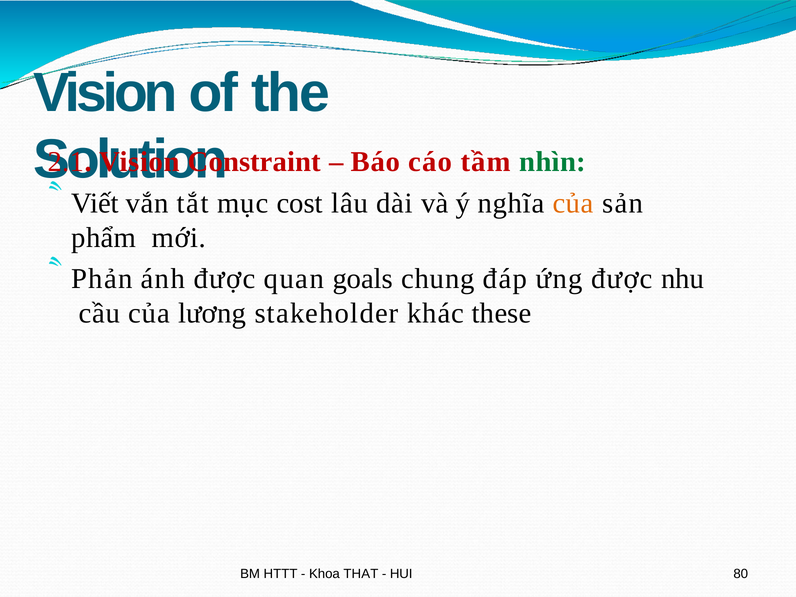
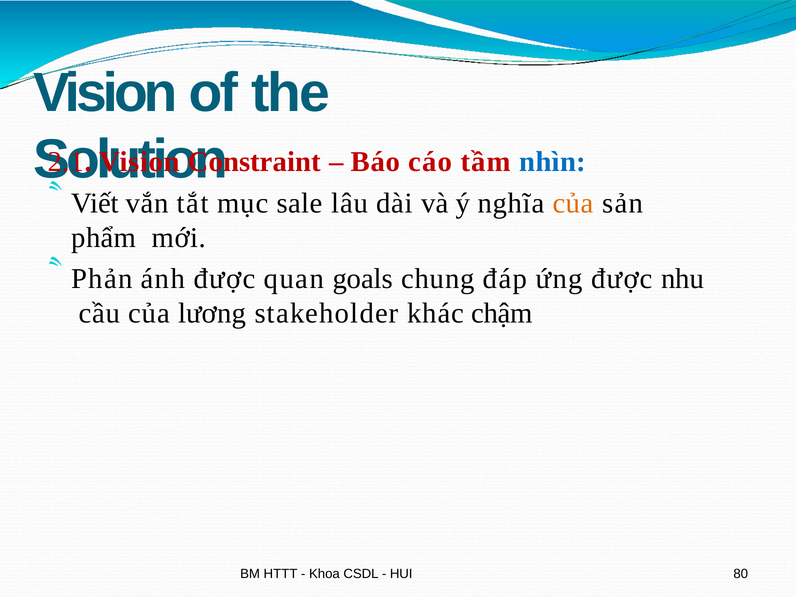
nhìn colour: green -> blue (553, 162)
cost: cost -> sale (300, 203)
these: these -> chậm (502, 313)
THAT: THAT -> CSDL (361, 574)
